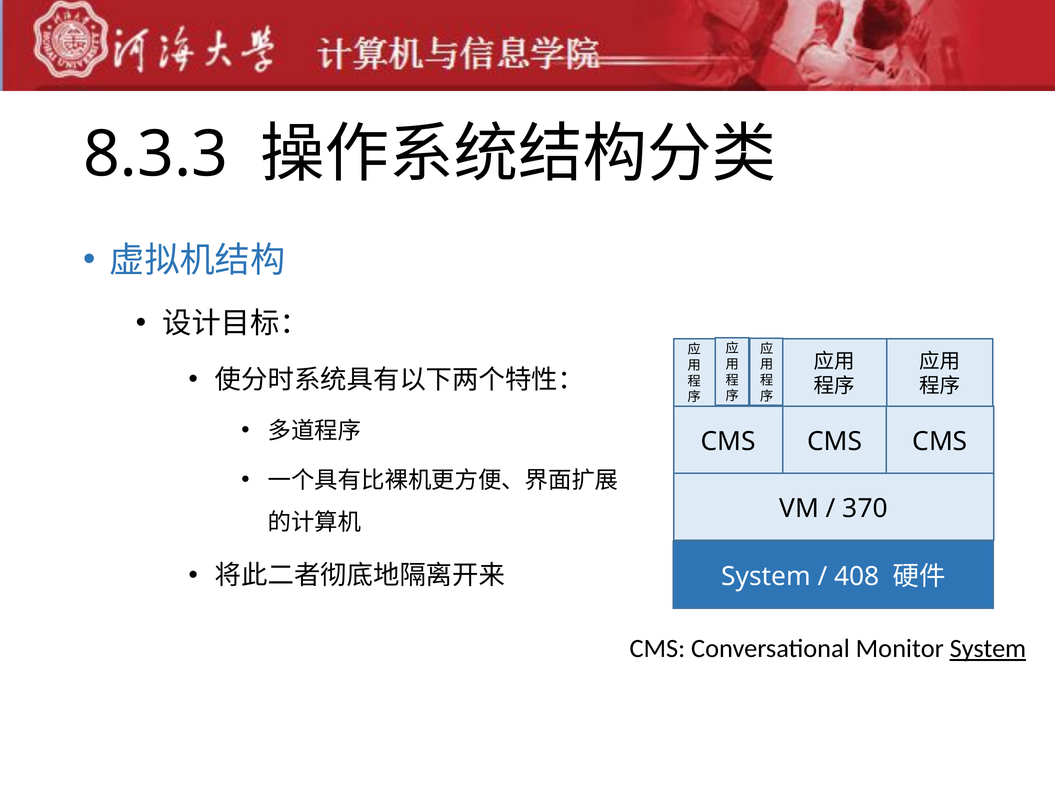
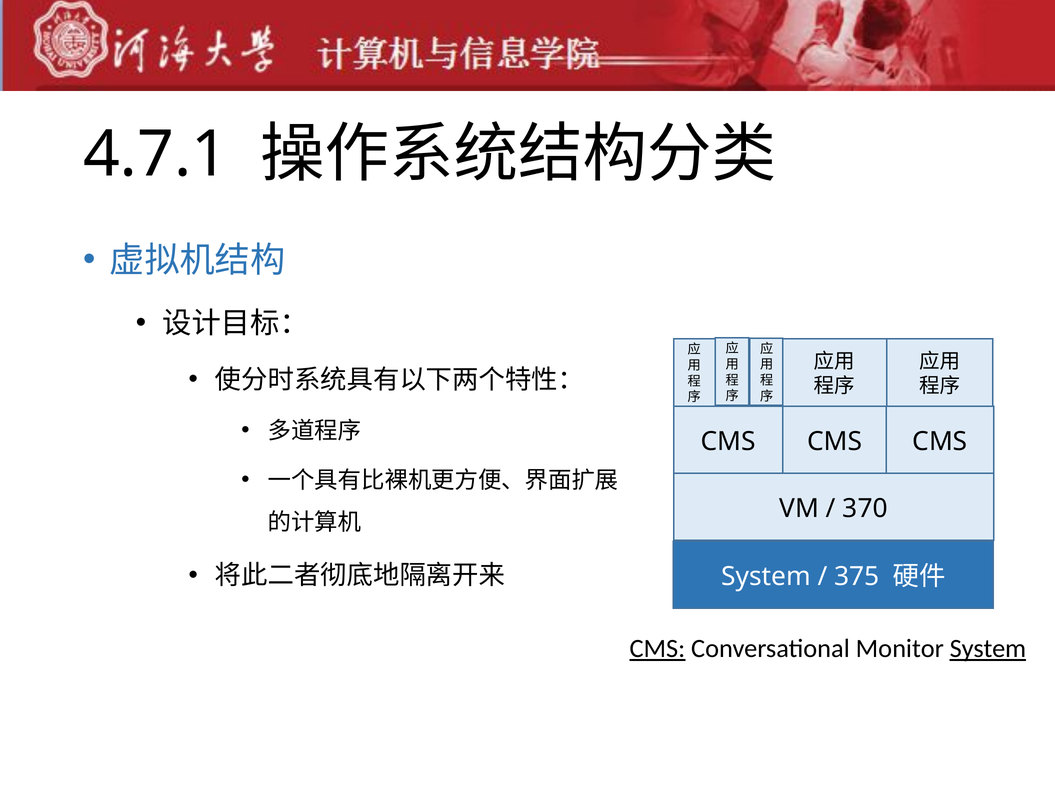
8.3.3: 8.3.3 -> 4.7.1 (156, 155)
408: 408 -> 375 (857, 577)
CMS underline: none -> present (657, 649)
